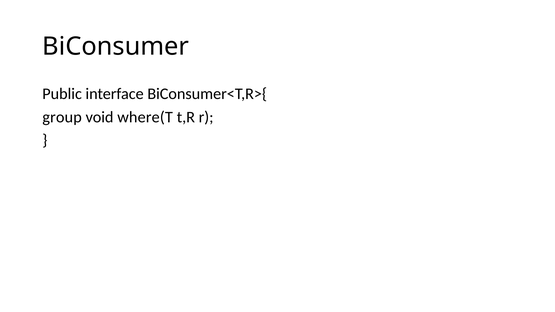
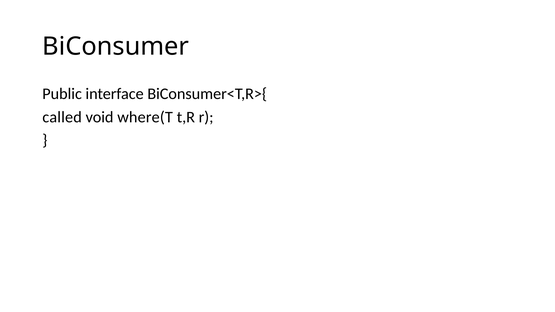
group: group -> called (62, 117)
